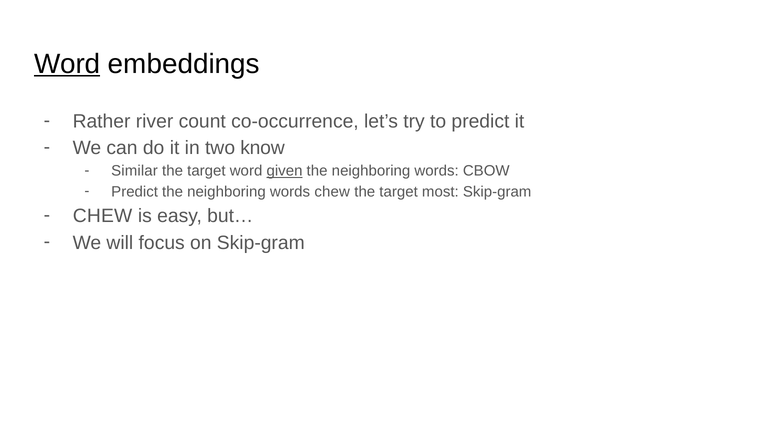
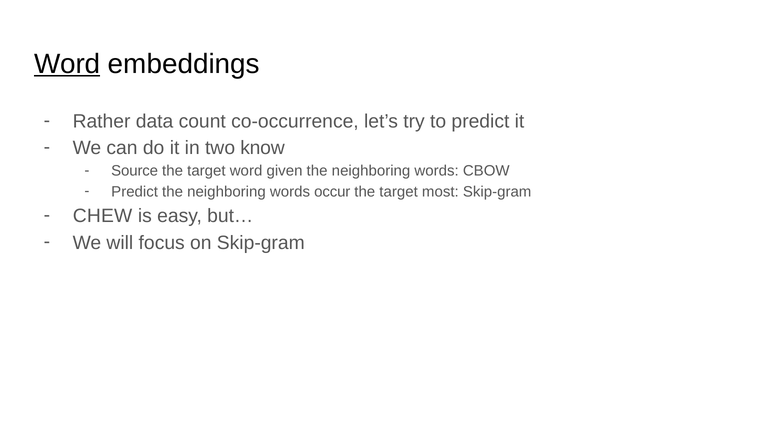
river: river -> data (155, 121)
Similar: Similar -> Source (135, 171)
given underline: present -> none (285, 171)
words chew: chew -> occur (332, 192)
